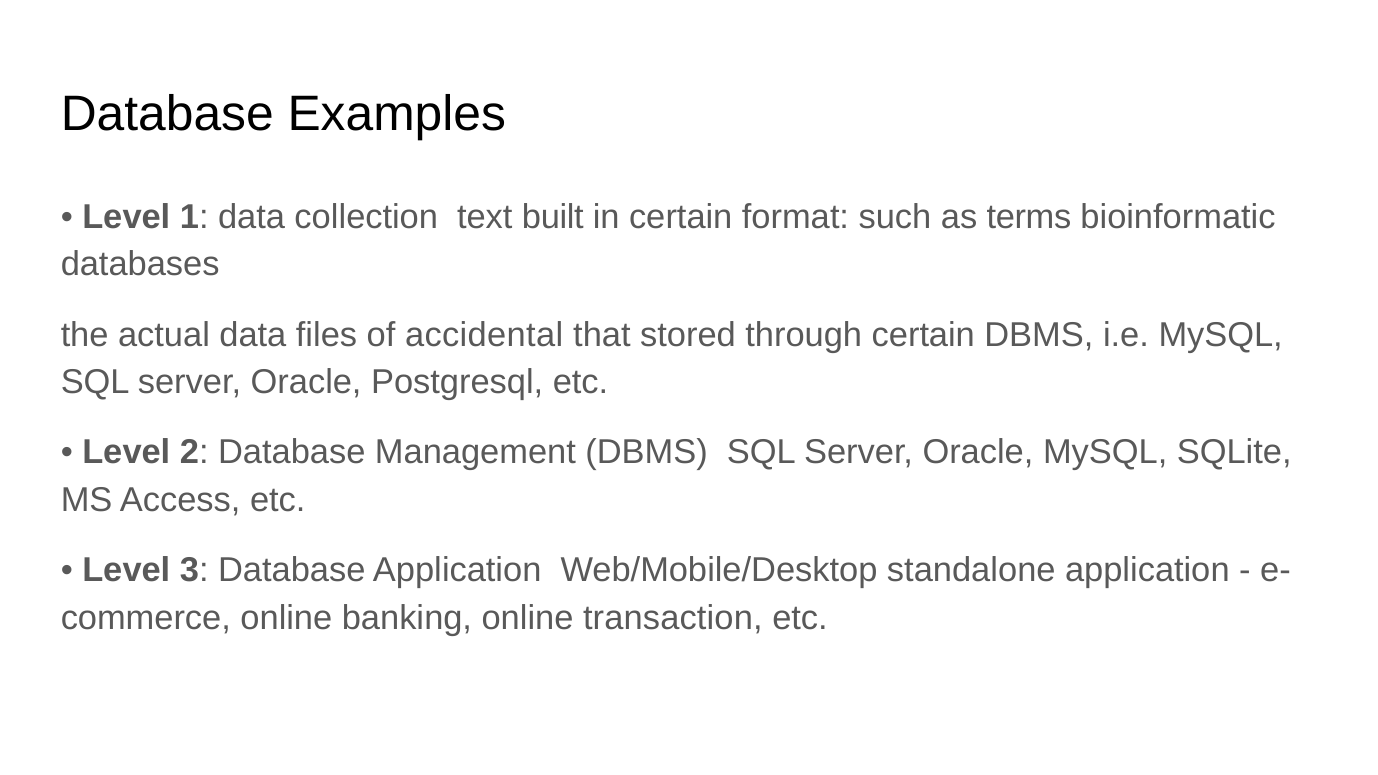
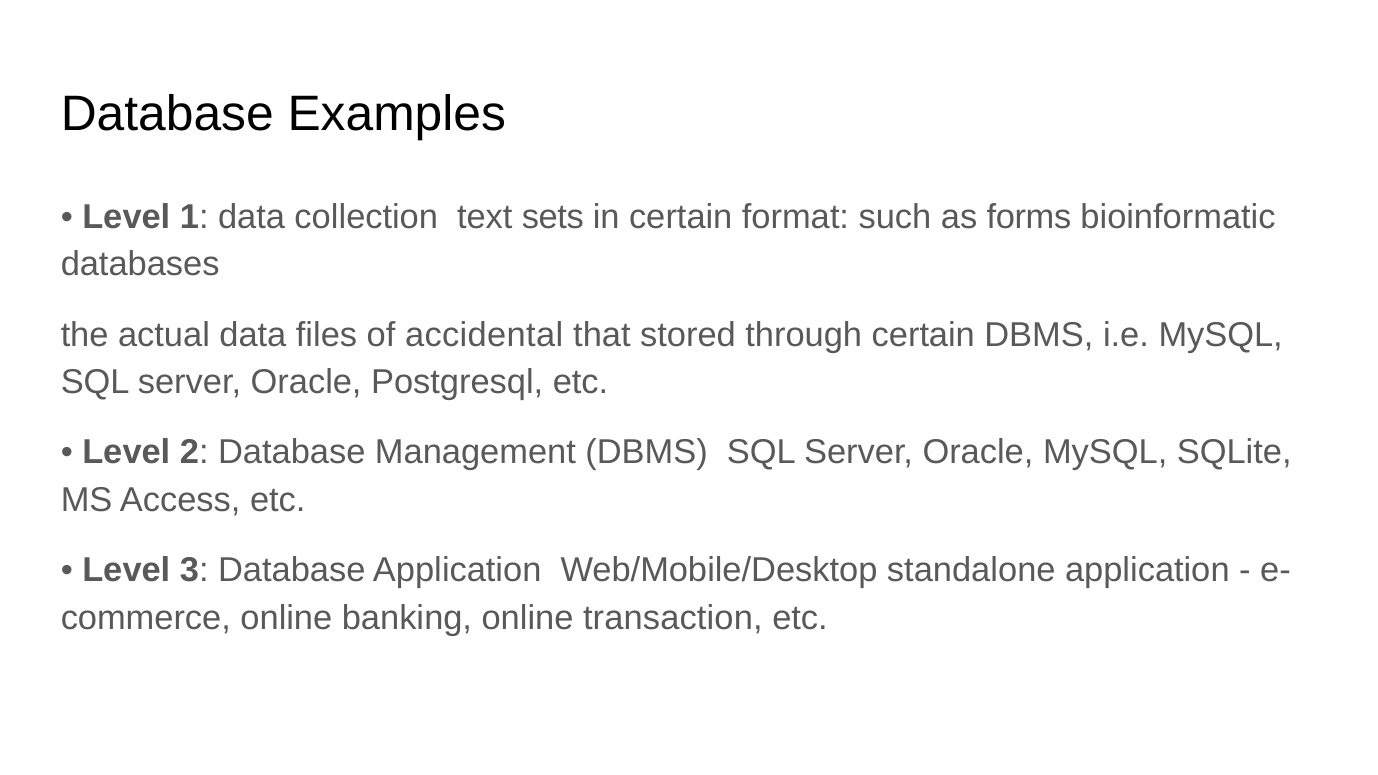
built: built -> sets (553, 217)
terms: terms -> forms (1029, 217)
